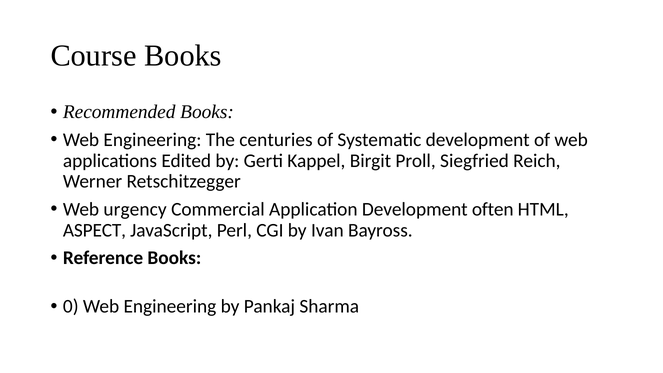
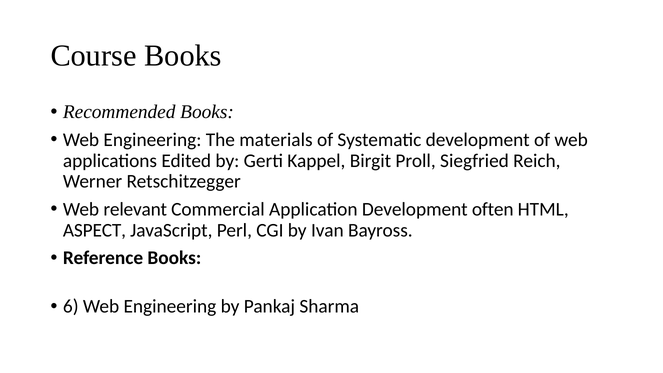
centuries: centuries -> materials (276, 140)
urgency: urgency -> relevant (135, 209)
0: 0 -> 6 (71, 306)
